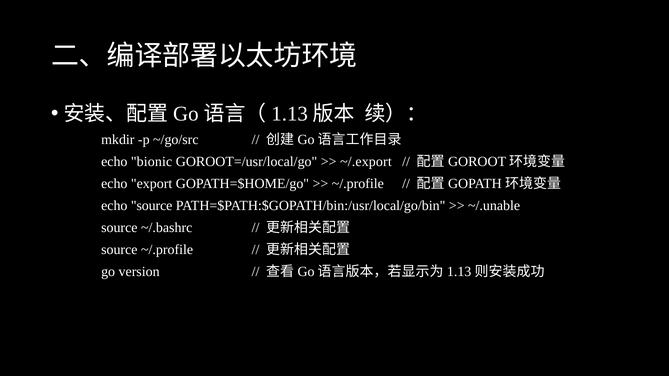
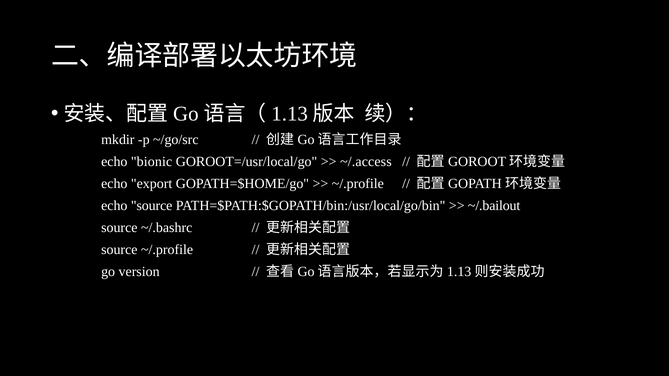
~/.export: ~/.export -> ~/.access (366, 162)
~/.unable: ~/.unable -> ~/.bailout (494, 206)
